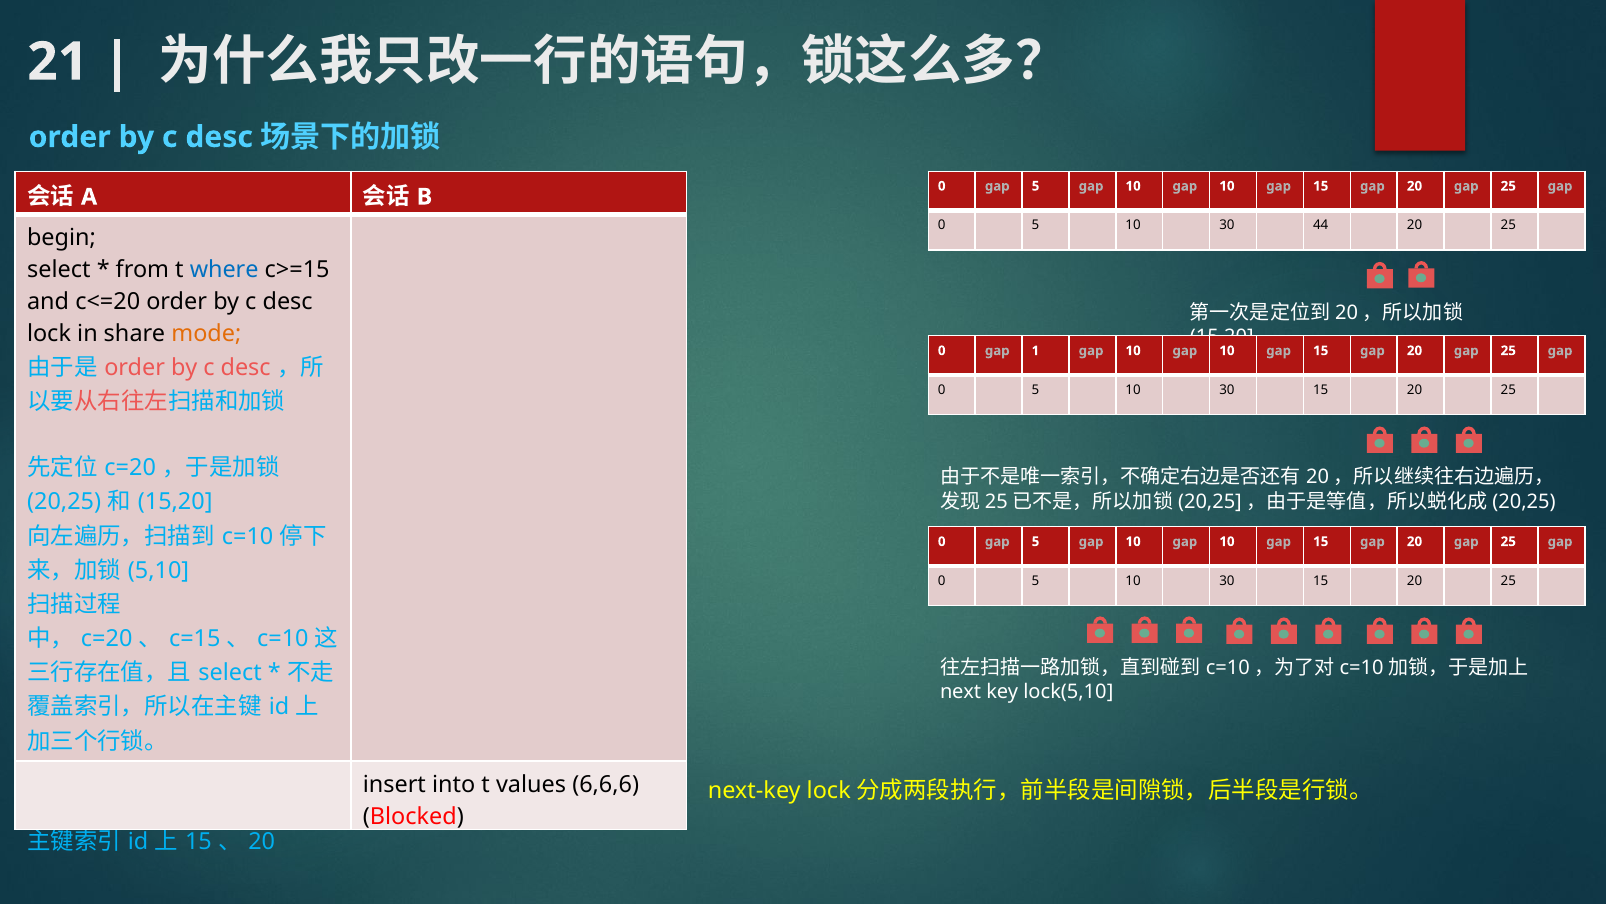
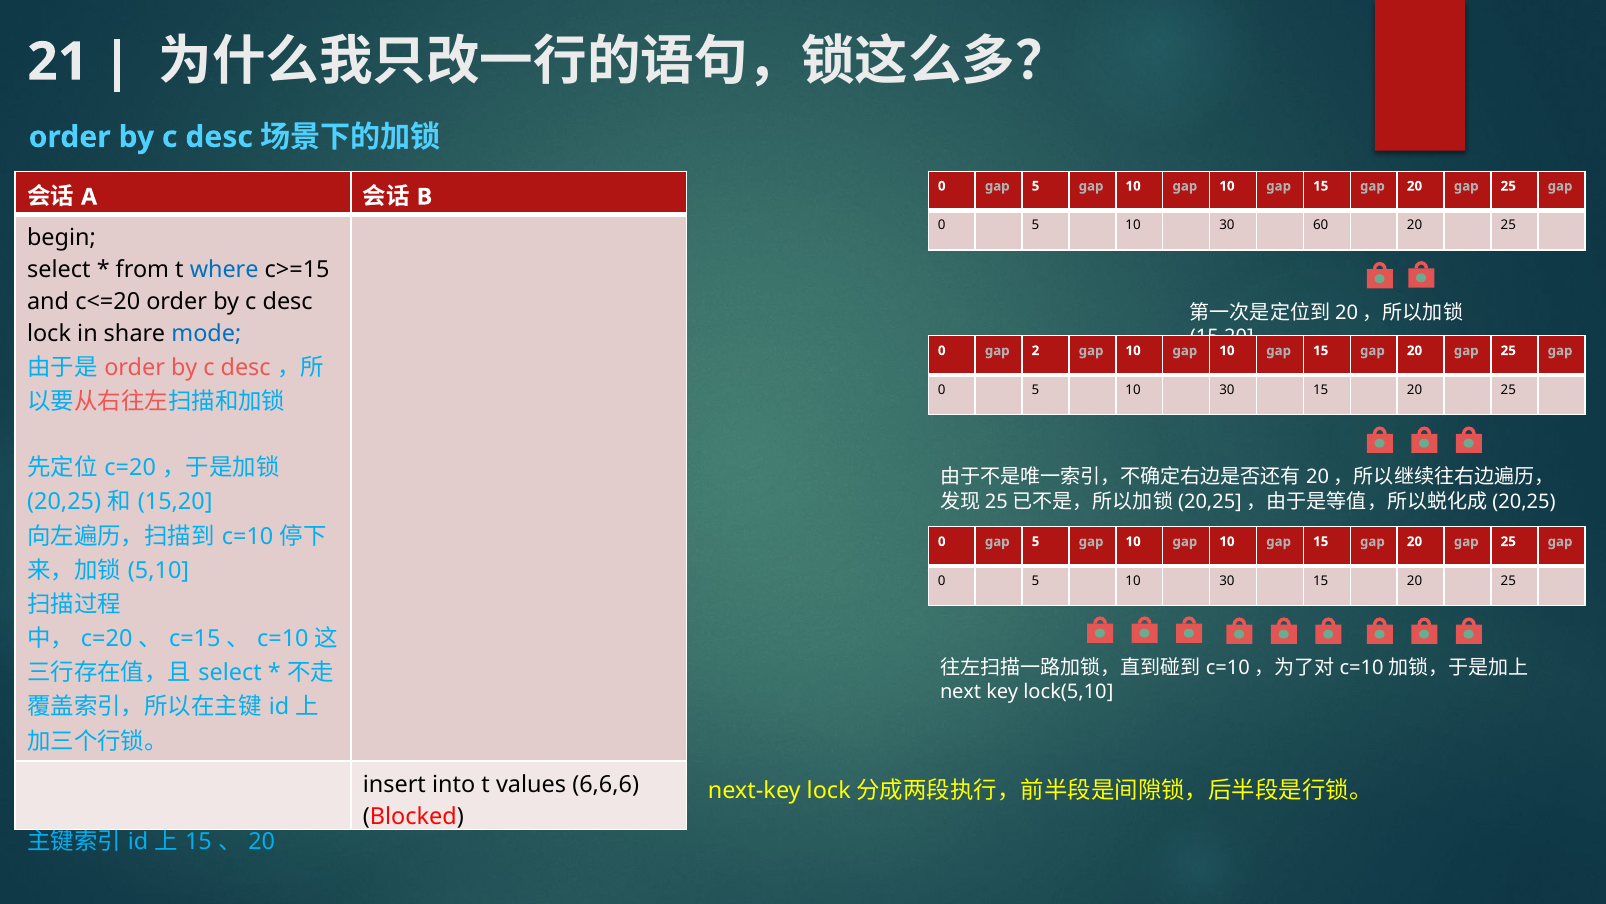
44: 44 -> 60 (1321, 225)
mode colour: orange -> blue (206, 333)
1: 1 -> 2 (1036, 350)
